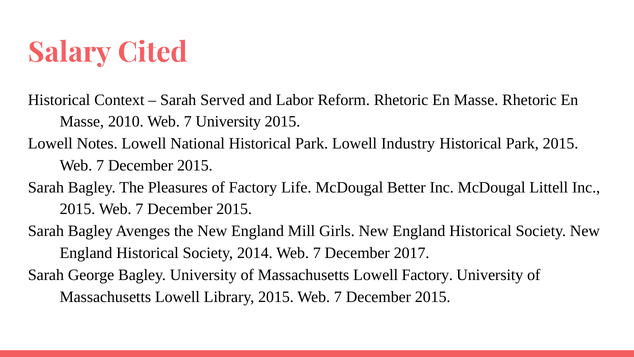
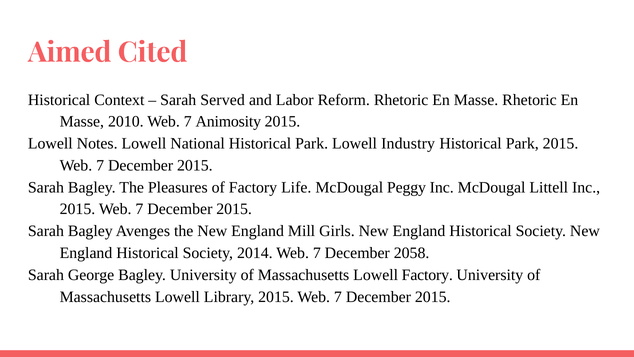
Salary: Salary -> Aimed (70, 52)
7 University: University -> Animosity (228, 122)
Better: Better -> Peggy (406, 187)
2017: 2017 -> 2058 (412, 253)
